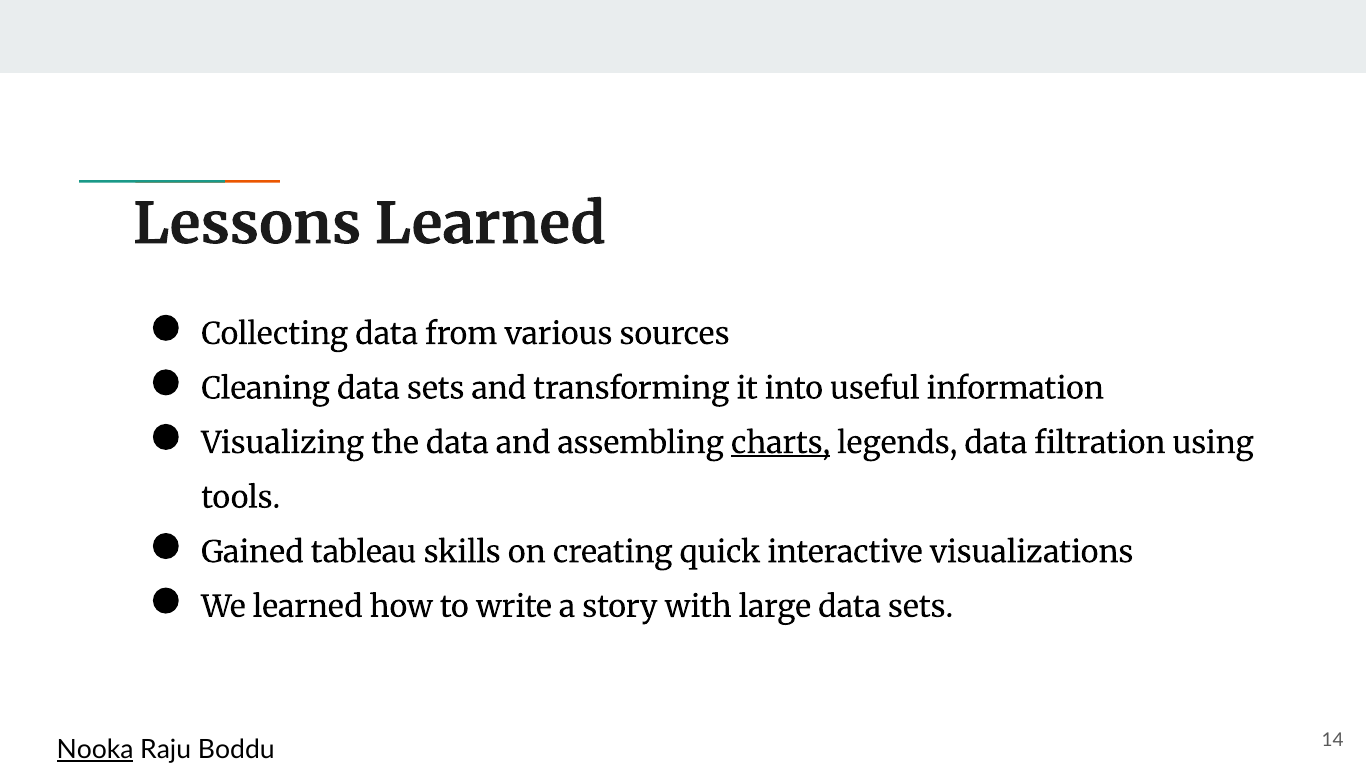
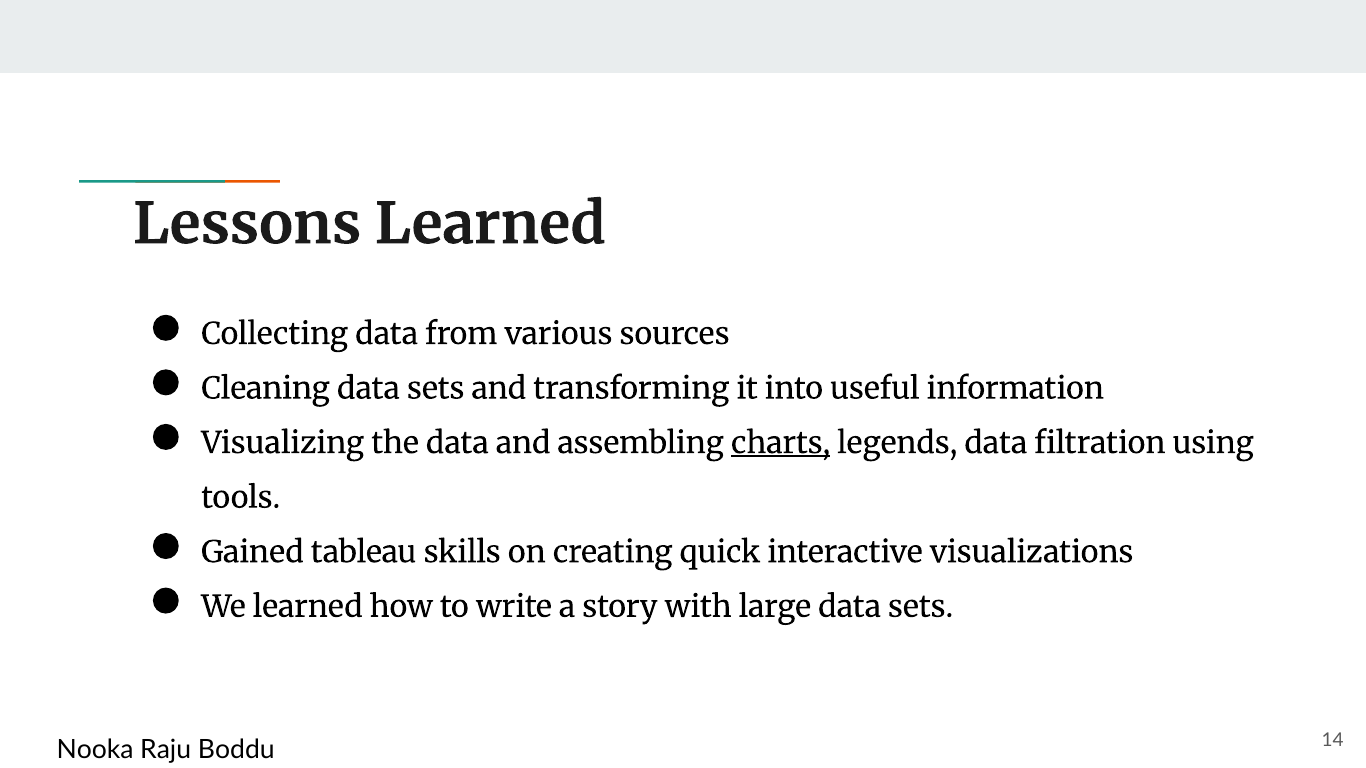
Nooka underline: present -> none (95, 750)
